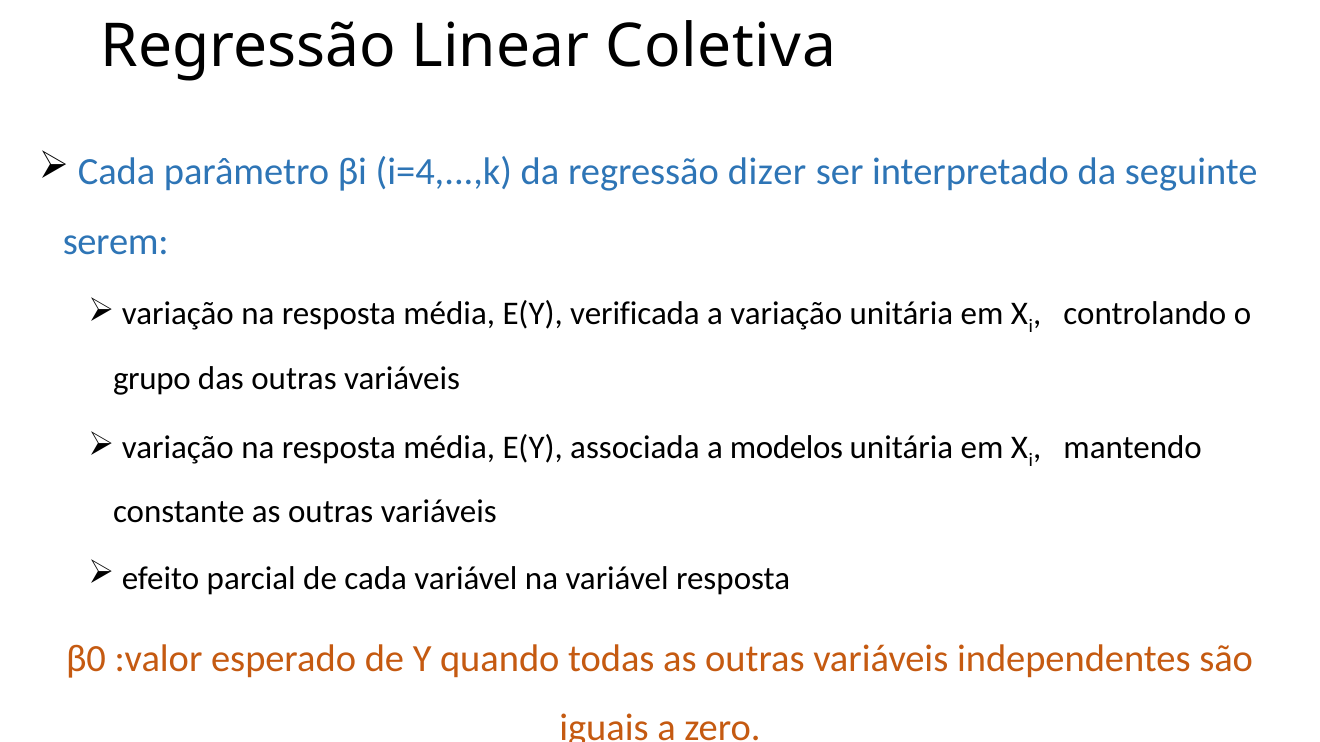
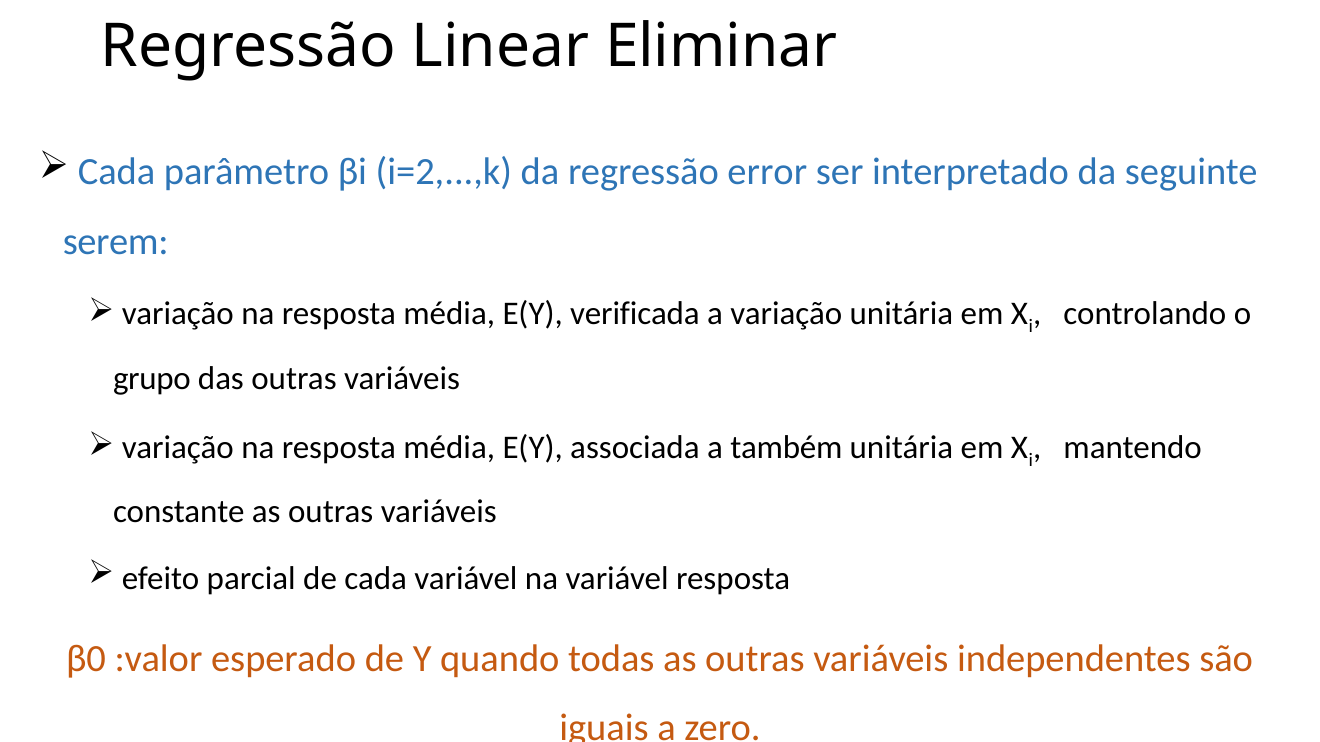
Coletiva: Coletiva -> Eliminar (721, 46)
i=4,...,k: i=4,...,k -> i=2,...,k (444, 172)
dizer: dizer -> error (767, 172)
modelos: modelos -> também (786, 448)
